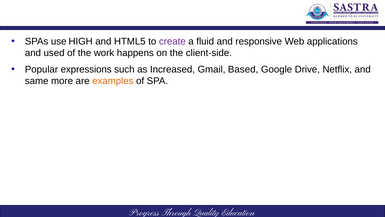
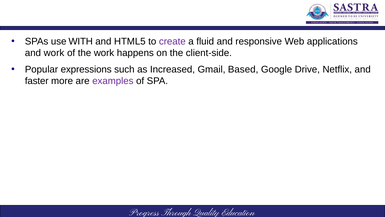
HIGH: HIGH -> WITH (81, 41)
and used: used -> work (54, 53)
same: same -> faster (37, 81)
examples colour: orange -> purple (113, 81)
